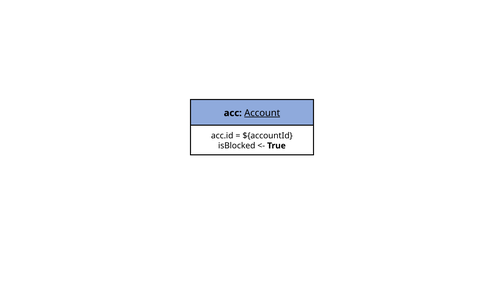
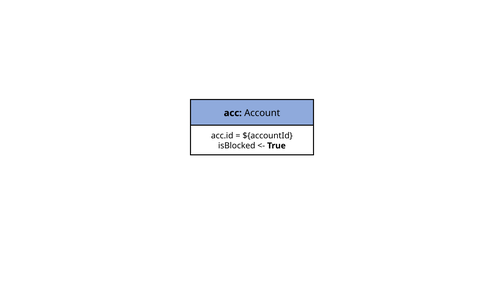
Account underline: present -> none (262, 113)
